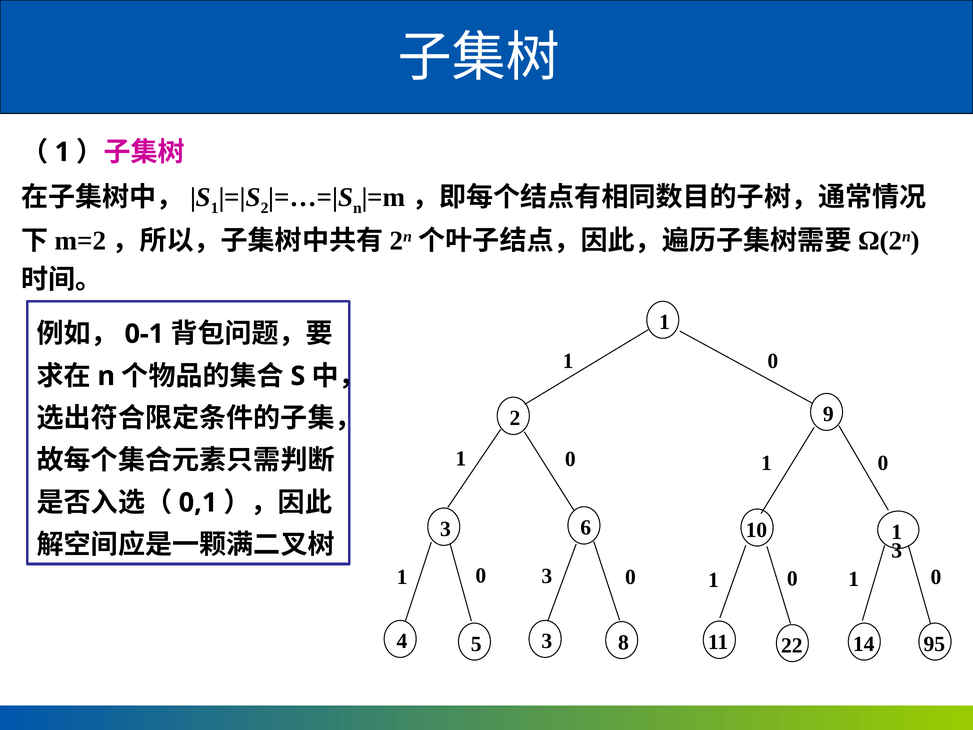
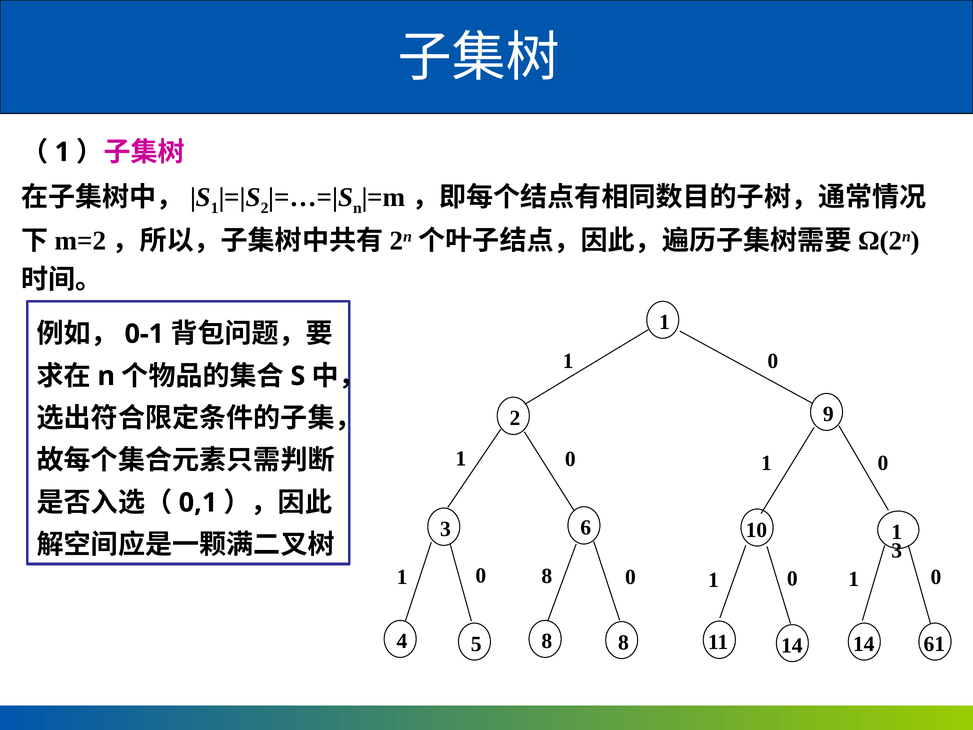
3: 3 -> 8 (547, 576)
5 3: 3 -> 8 (547, 641)
11 22: 22 -> 14 (792, 645)
95: 95 -> 61 (934, 644)
